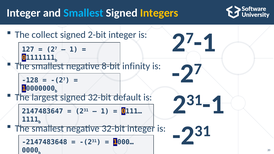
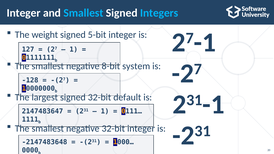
Integers colour: yellow -> light blue (159, 13)
collect: collect -> weight (45, 35)
2-bit: 2-bit -> 5-bit (97, 35)
infinity: infinity -> system (136, 66)
